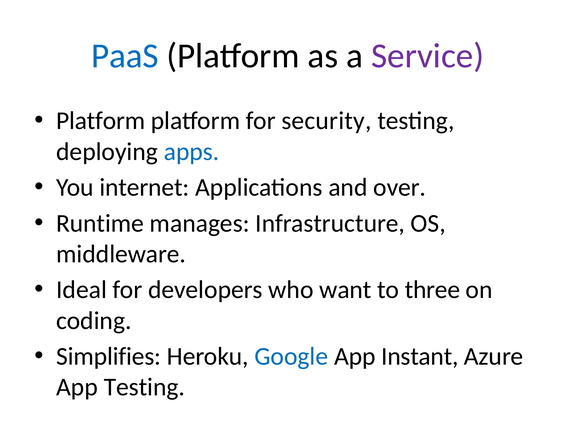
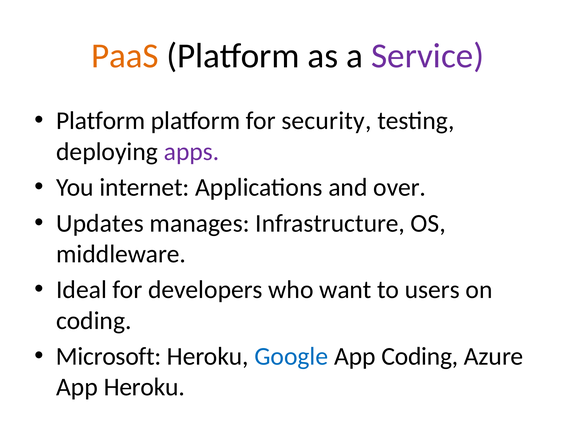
PaaS colour: blue -> orange (125, 56)
apps colour: blue -> purple (192, 152)
Runtime: Runtime -> Updates (100, 223)
three: three -> users (432, 290)
Simplifies: Simplifies -> Microsoft (109, 356)
App Instant: Instant -> Coding (420, 356)
App Testing: Testing -> Heroku (144, 387)
